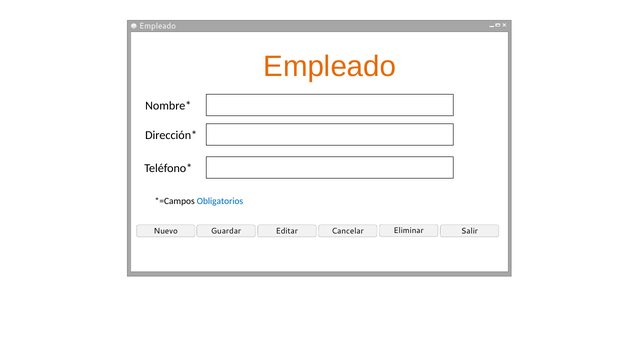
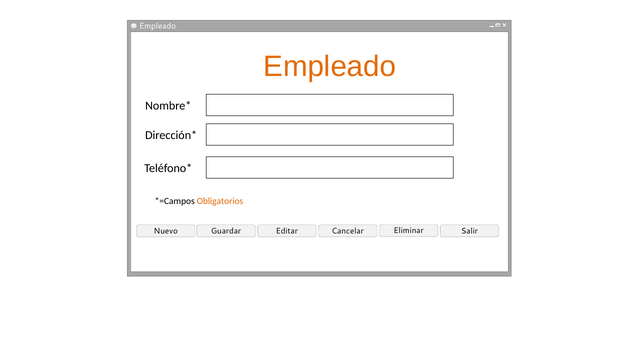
Obligatorios colour: blue -> orange (220, 201)
